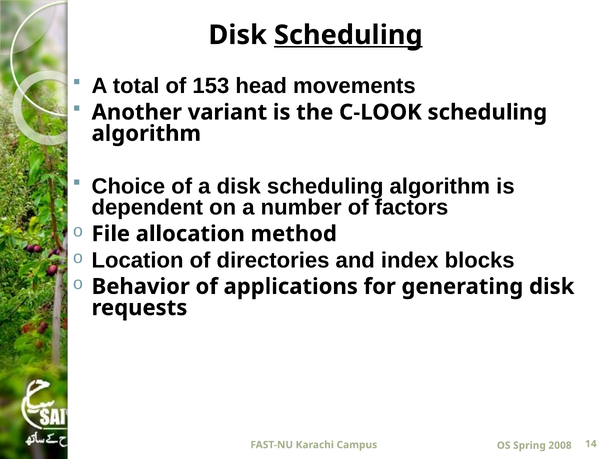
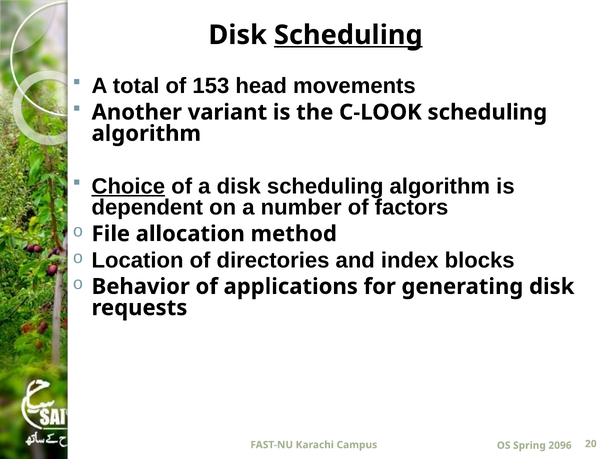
Choice underline: none -> present (128, 186)
14: 14 -> 20 (591, 443)
2008: 2008 -> 2096 (560, 445)
